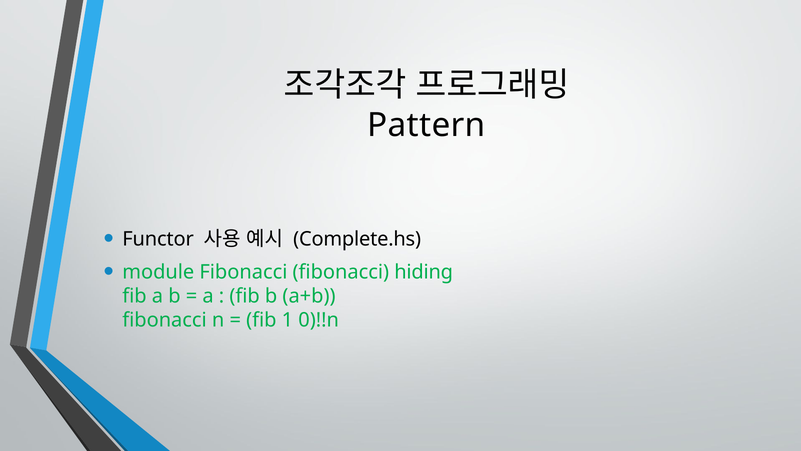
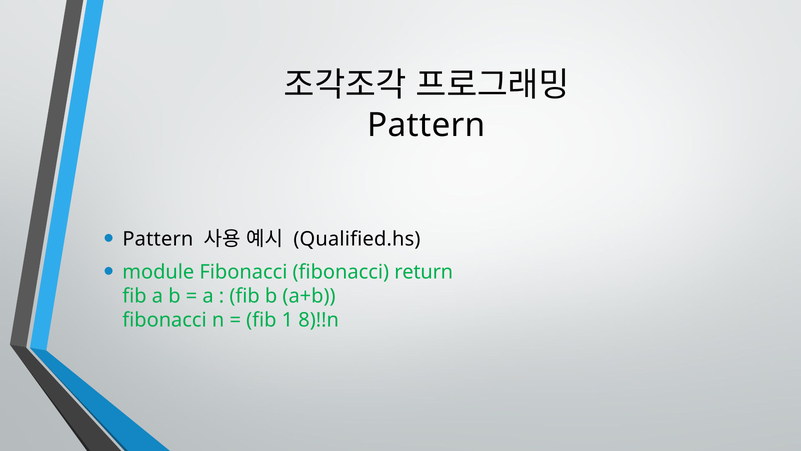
Functor: Functor -> Pattern (158, 239)
Complete.hs: Complete.hs -> Qualified.hs (357, 239)
hiding: hiding -> return (424, 272)
0)!!n: 0)!!n -> 8)!!n (319, 320)
